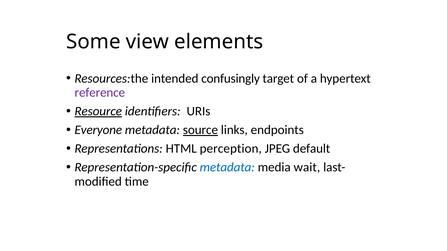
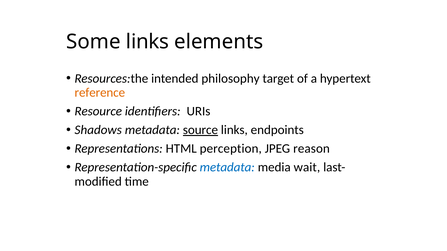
Some view: view -> links (148, 42)
confusingly: confusingly -> philosophy (231, 79)
reference colour: purple -> orange (100, 93)
Resource underline: present -> none (98, 111)
Everyone: Everyone -> Shadows (98, 130)
default: default -> reason (312, 149)
